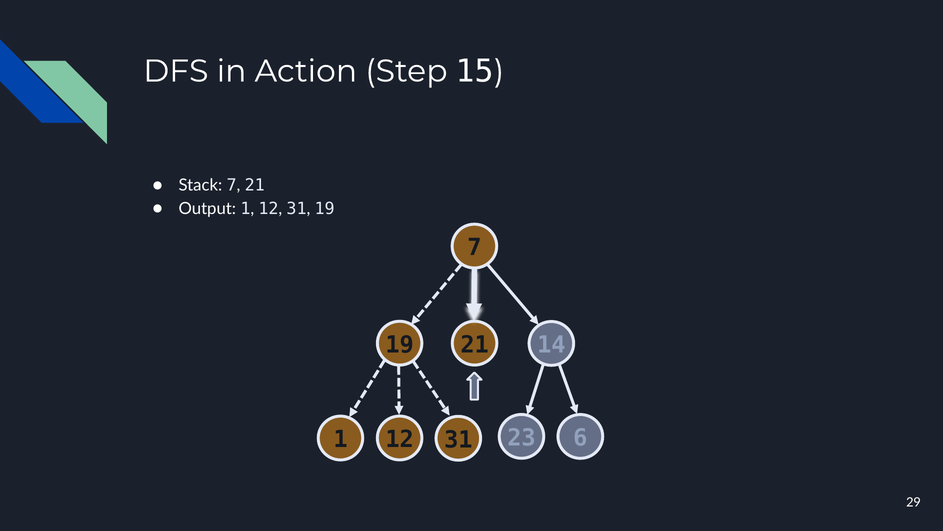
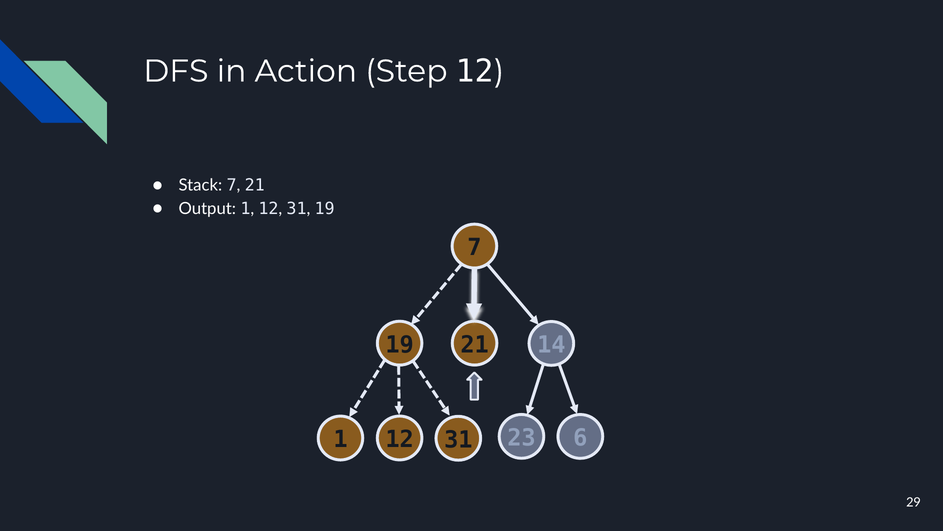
Step 15: 15 -> 12 (475, 71)
